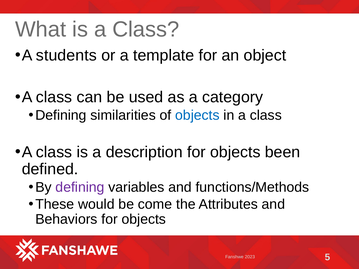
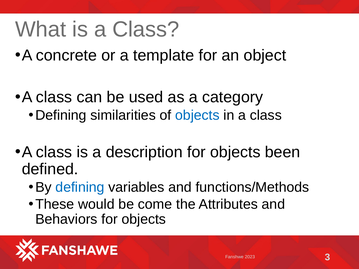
students: students -> concrete (66, 55)
defining colour: purple -> blue (80, 187)
5: 5 -> 3 (327, 257)
